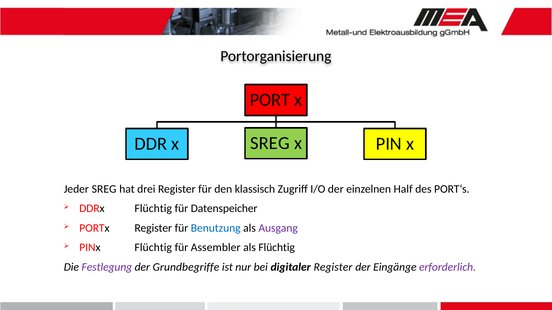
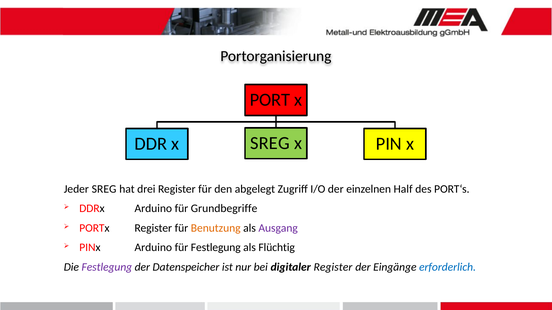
klassisch: klassisch -> abgelegt (255, 189)
DDRx Flüchtig: Flüchtig -> Arduino (153, 209)
Datenspeicher: Datenspeicher -> Grundbegriffe (224, 209)
Benutzung colour: blue -> orange (216, 228)
PINx Flüchtig: Flüchtig -> Arduino (153, 248)
für Assembler: Assembler -> Festlegung (216, 248)
Grundbegriffe: Grundbegriffe -> Datenspeicher (186, 267)
erforderlich colour: purple -> blue (448, 267)
